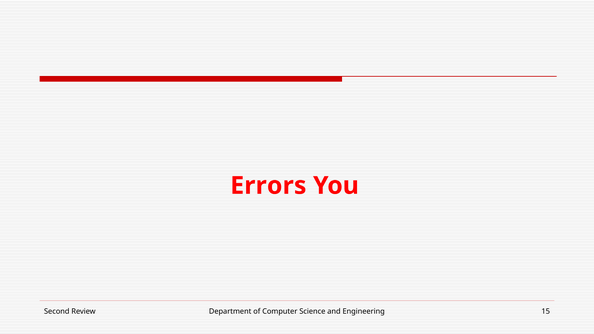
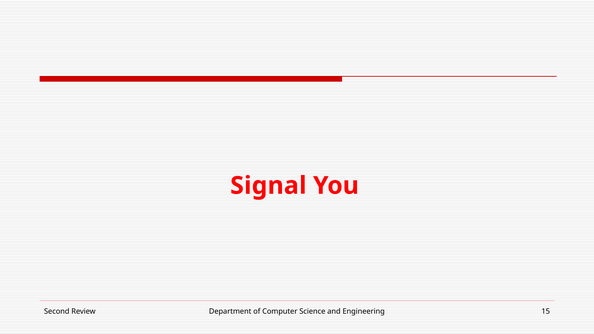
Errors: Errors -> Signal (268, 186)
